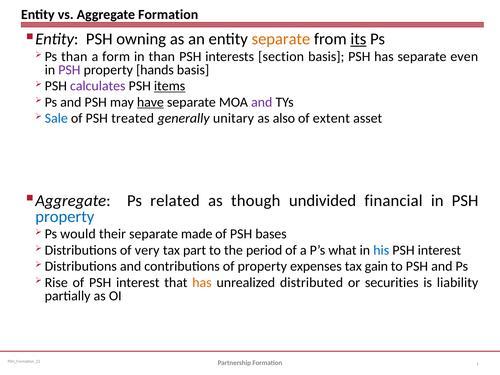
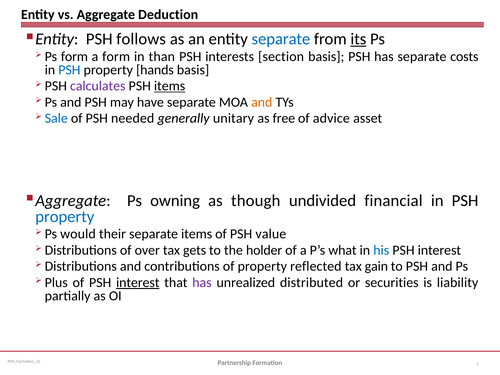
Aggregate Formation: Formation -> Deduction (168, 15)
owning: owning -> follows (141, 39)
separate colour: orange -> blue (281, 39)
Ps than: than -> form (74, 56)
even: even -> costs (464, 56)
PSH colour: purple -> blue (69, 70)
have underline: present -> none (150, 102)
and colour: purple -> orange (262, 102)
treated: treated -> needed (133, 118)
also: also -> free (284, 118)
extent: extent -> advice (331, 118)
related: related -> owning (175, 201)
separate made: made -> items (197, 234)
bases: bases -> value (271, 234)
very: very -> over (147, 250)
part: part -> gets (195, 250)
period: period -> holder (264, 250)
expenses: expenses -> reflected (316, 266)
Rise: Rise -> Plus (56, 282)
interest underline: none -> present (138, 282)
has colour: orange -> purple (202, 282)
